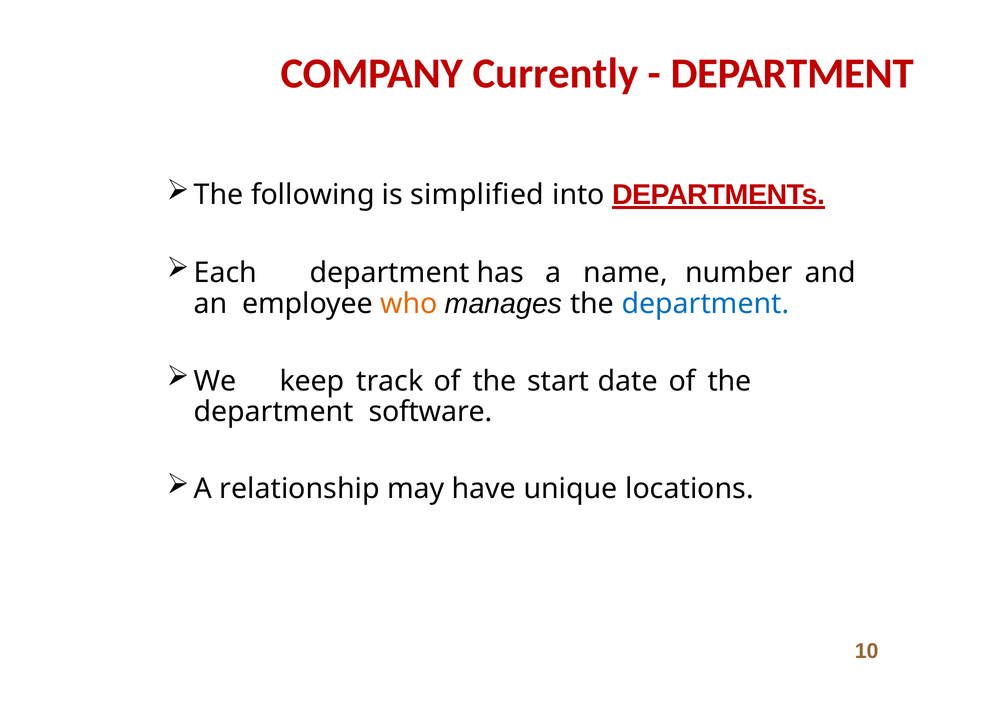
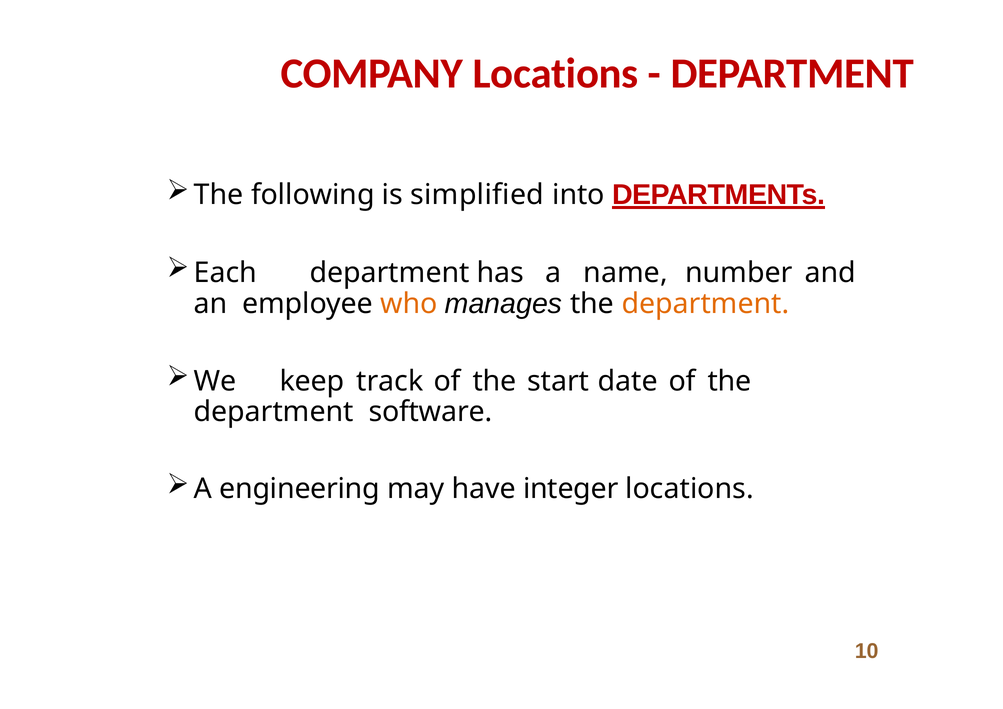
COMPANY Currently: Currently -> Locations (556, 73)
department colour: blue -> orange (705, 303)
relationship: relationship -> engineering (300, 489)
unique: unique -> integer (571, 489)
